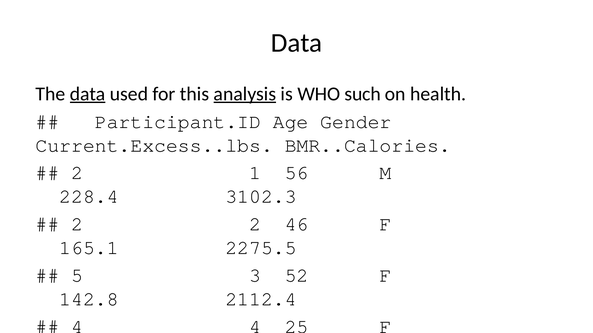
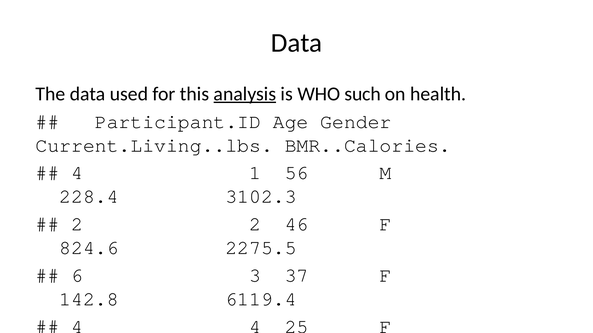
data underline: present -> none (88, 94)
Current.Excess..lbs: Current.Excess..lbs -> Current.Living..lbs (154, 145)
2: 2 -> 4 (77, 173)
165.1: 165.1 -> 824.6 (89, 248)
5: 5 -> 6 (77, 276)
52: 52 -> 37 (297, 276)
2112.4: 2112.4 -> 6119.4 (261, 300)
